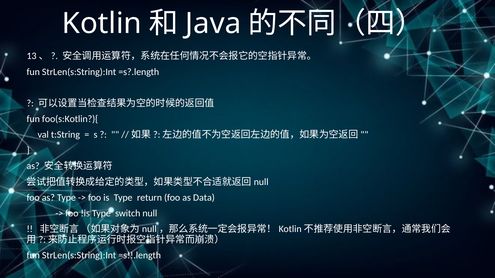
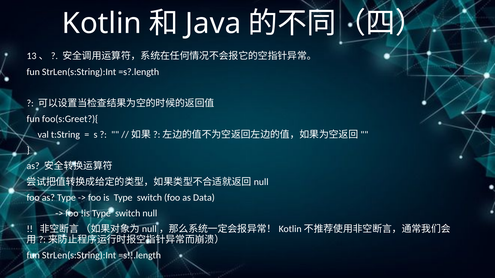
foo(s:Kotlin?){: foo(s:Kotlin?){ -> foo(s:Greet?){ (70, 119)
is Type return: return -> switch (149, 198)
